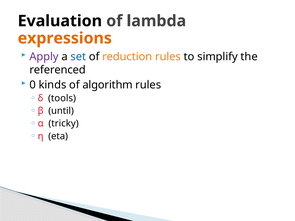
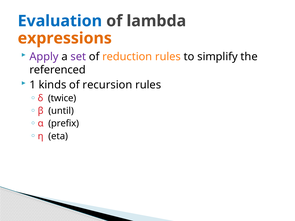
Evaluation colour: black -> blue (60, 21)
set colour: blue -> purple (78, 57)
0: 0 -> 1 (33, 85)
algorithm: algorithm -> recursion (107, 85)
tools: tools -> twice (62, 98)
tricky: tricky -> prefix (64, 124)
